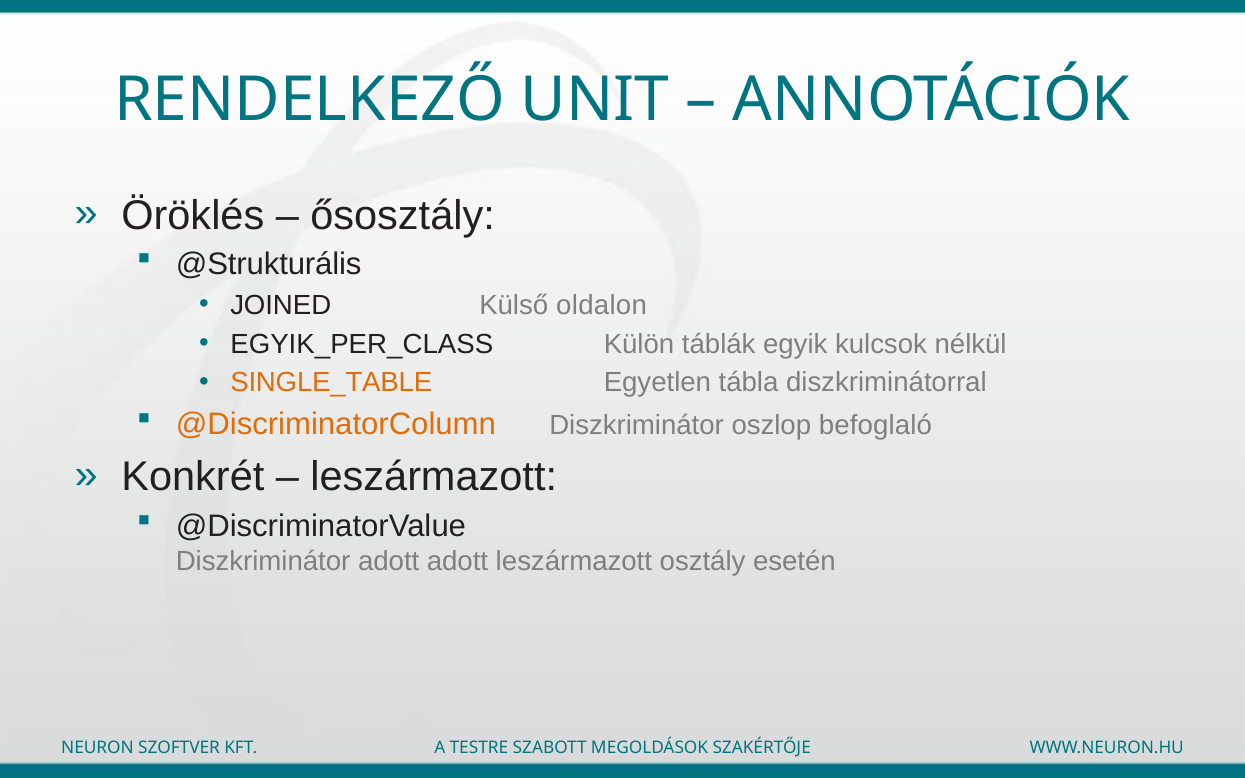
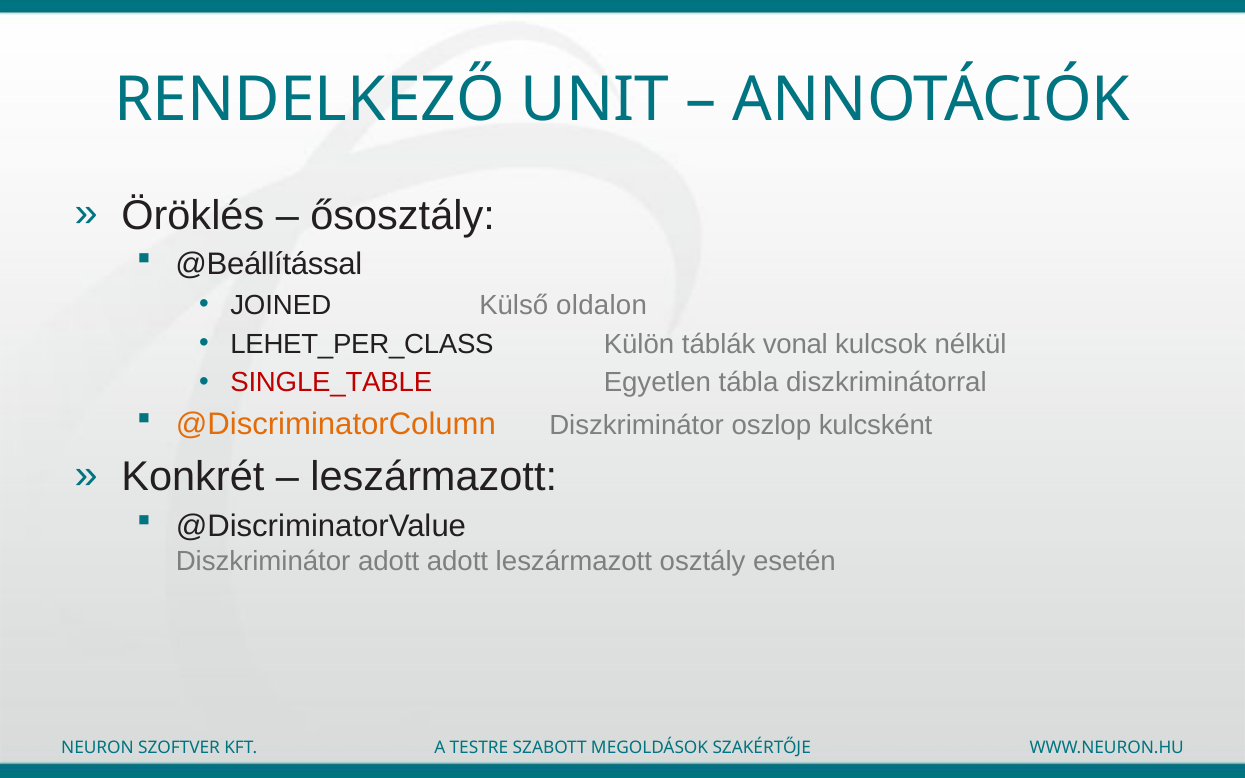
@Strukturális: @Strukturális -> @Beállítással (269, 265)
EGYIK_PER_CLASS: EGYIK_PER_CLASS -> LEHET_PER_CLASS (362, 344)
egyik: egyik -> vonal (795, 344)
SINGLE_TABLE colour: orange -> red (331, 383)
befoglaló: befoglaló -> kulcsként (876, 426)
